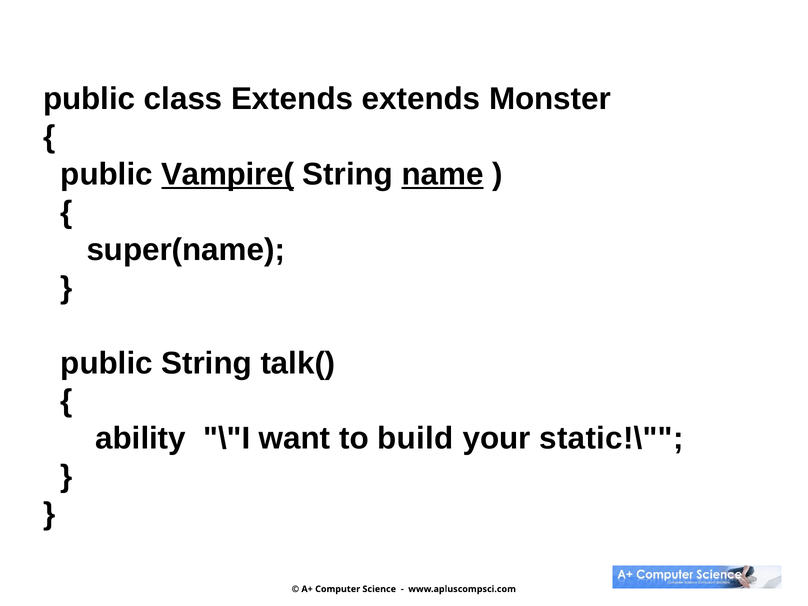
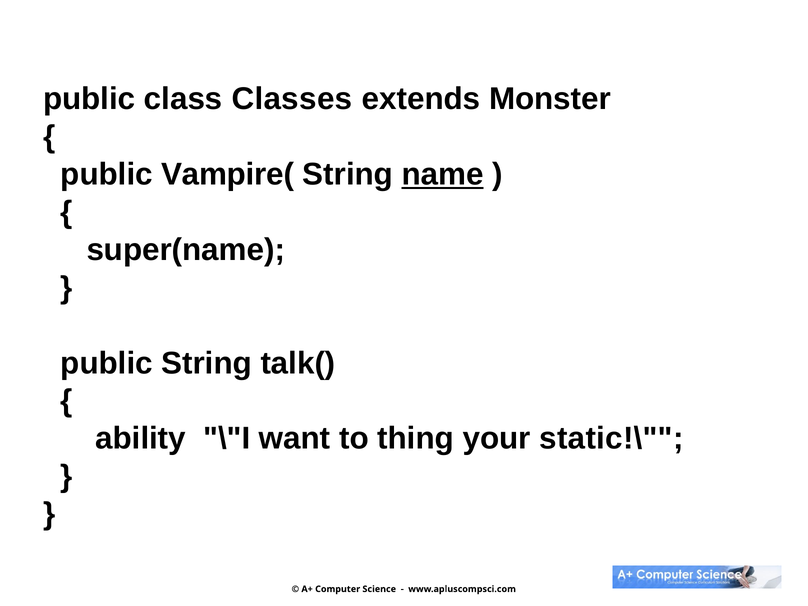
class Extends: Extends -> Classes (292, 99)
Vampire( underline: present -> none (228, 175)
build: build -> thing (416, 439)
